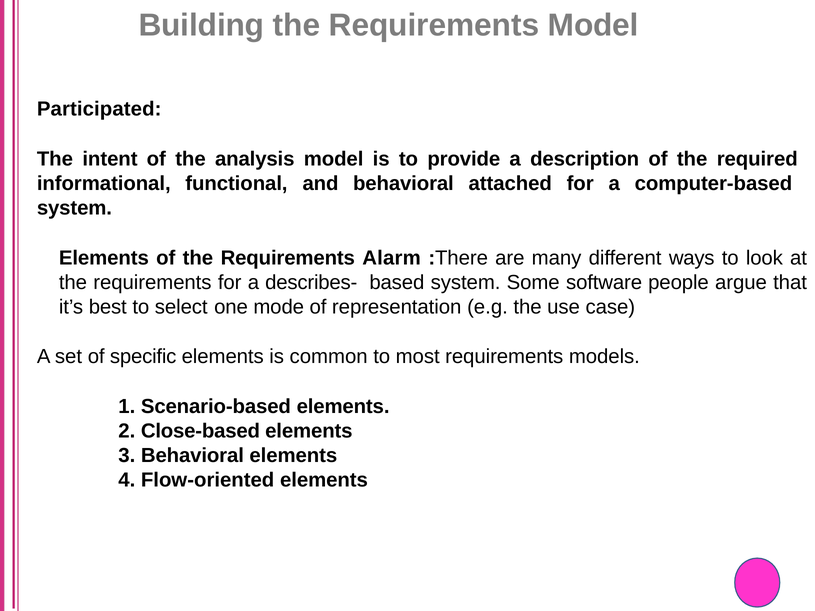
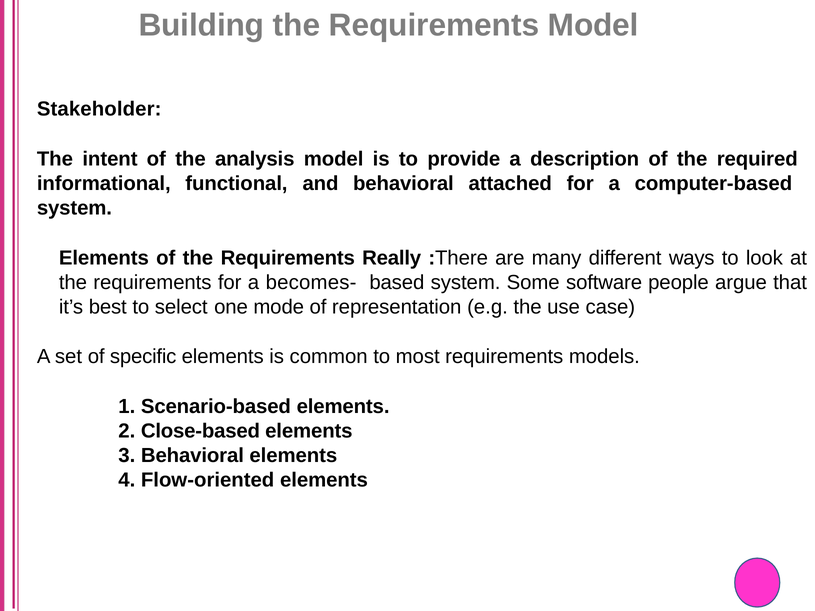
Participated: Participated -> Stakeholder (99, 109)
Alarm: Alarm -> Really (392, 258)
describes-: describes- -> becomes- (311, 282)
